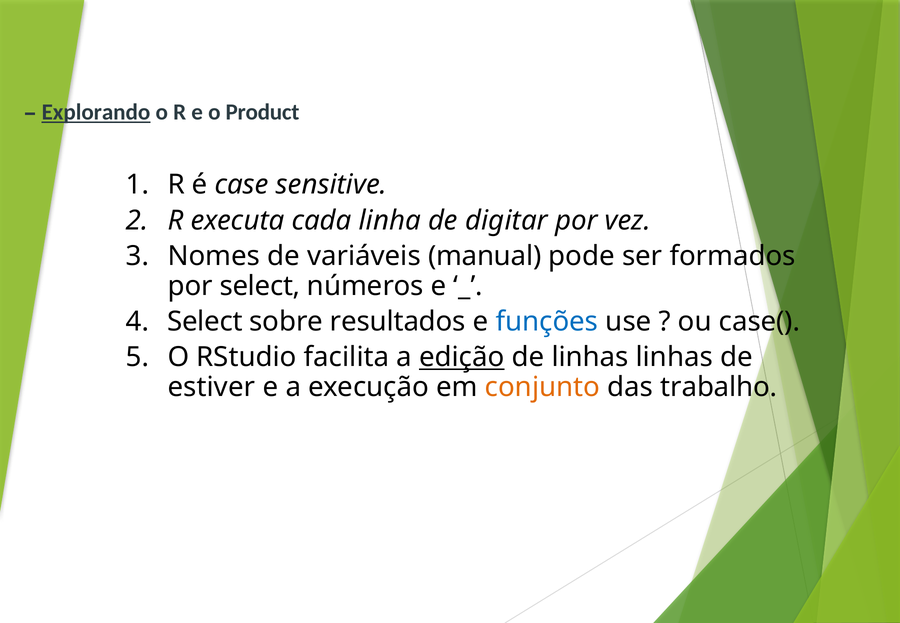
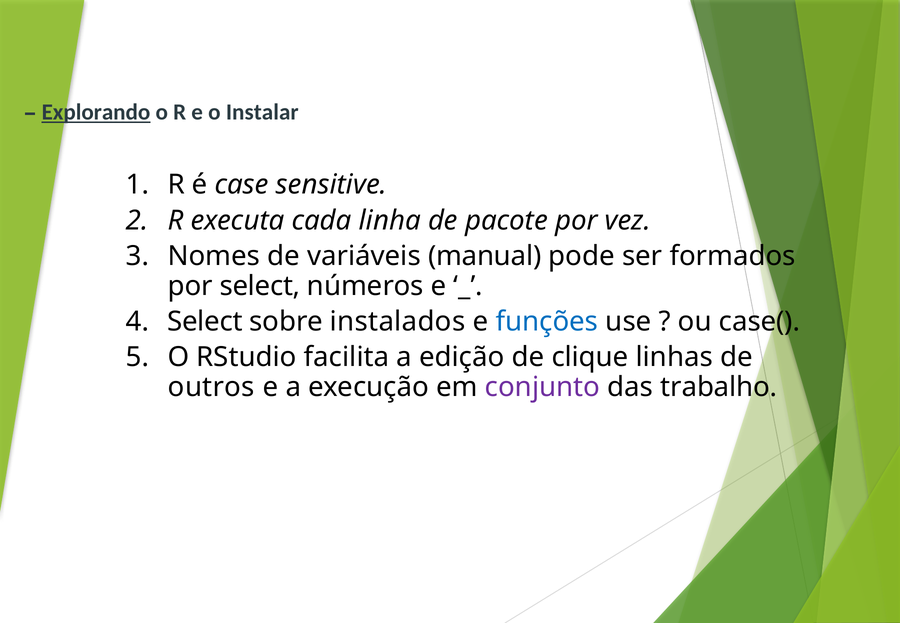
Product: Product -> Instalar (262, 112)
digitar: digitar -> pacote (507, 220)
resultados: resultados -> instalados (398, 322)
edição underline: present -> none (462, 357)
de linhas: linhas -> clique (590, 357)
estiver: estiver -> outros (211, 387)
conjunto colour: orange -> purple (543, 387)
